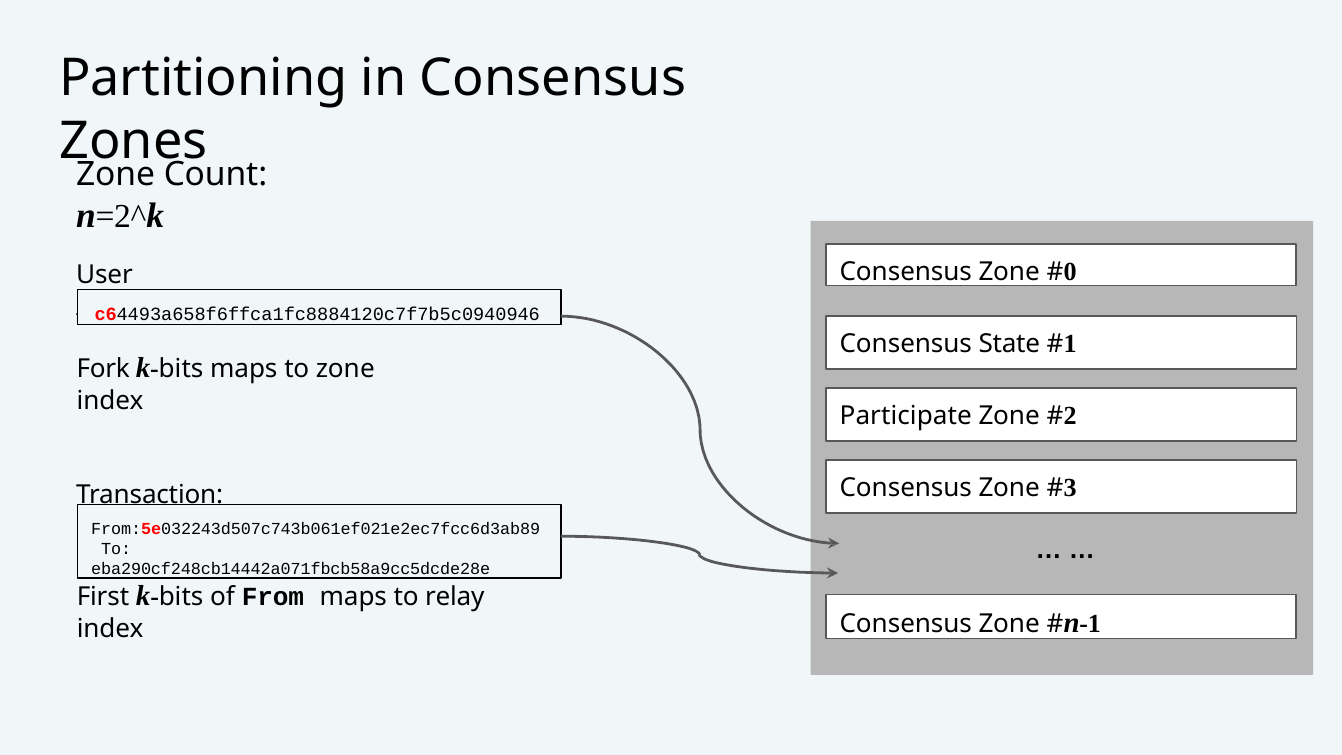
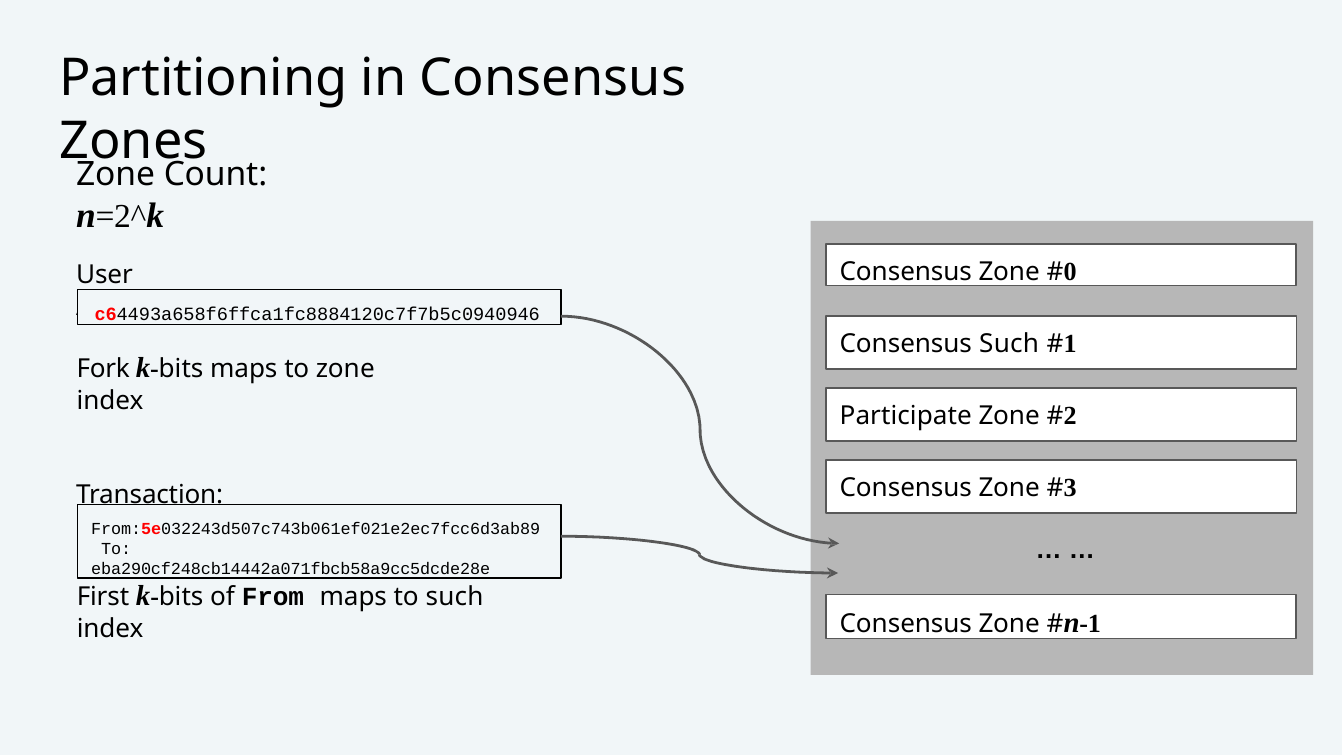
Consensus State: State -> Such (1009, 344)
to relay: relay -> such (455, 597)
